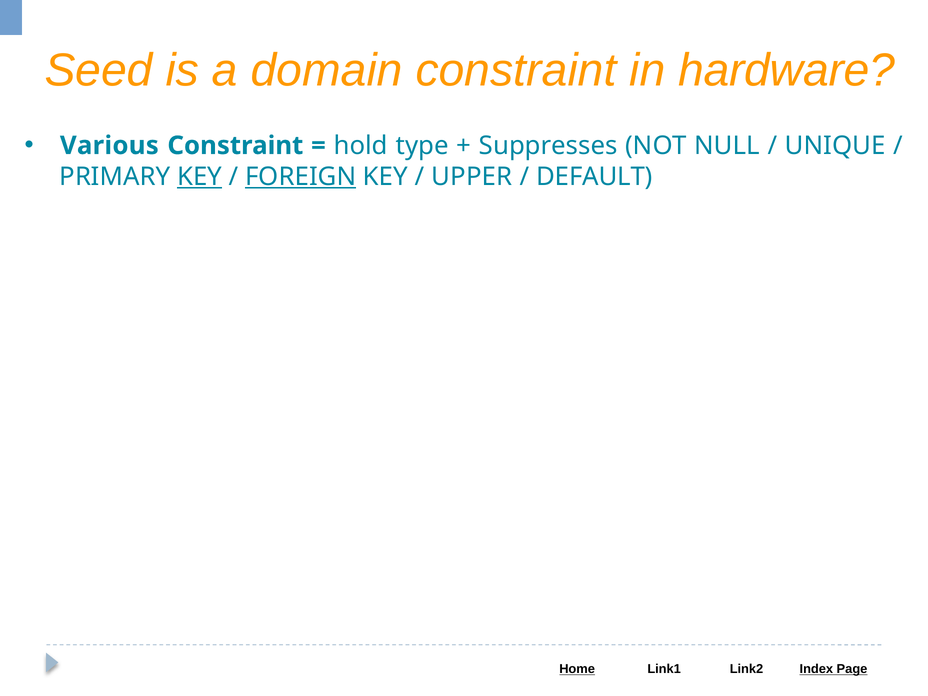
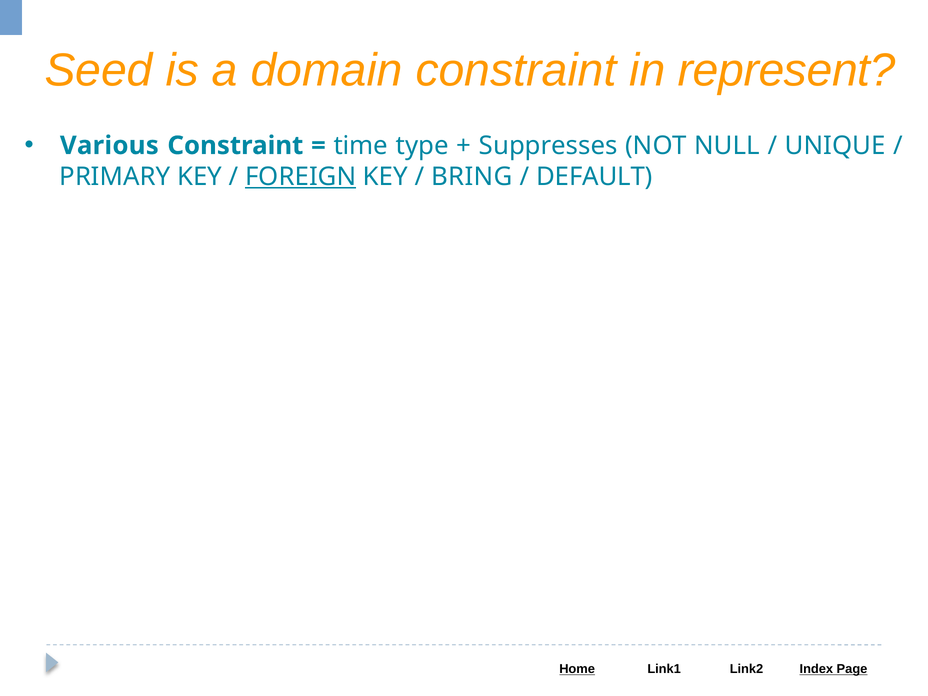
hardware: hardware -> represent (787, 71)
hold: hold -> time (361, 146)
KEY underline: present -> none (200, 177)
UPPER: UPPER -> BRING (472, 177)
